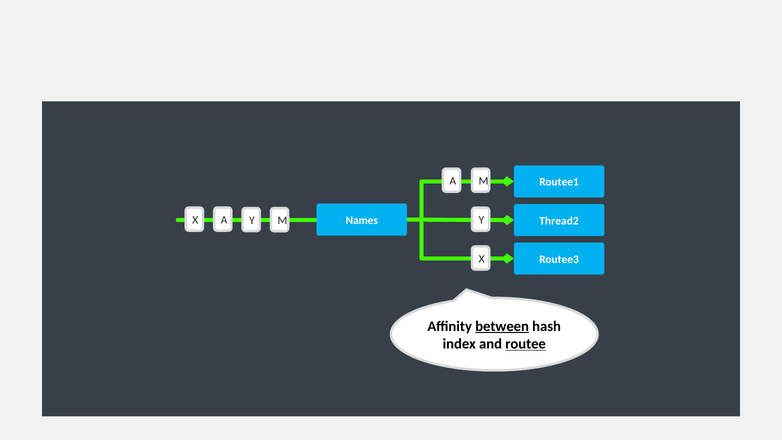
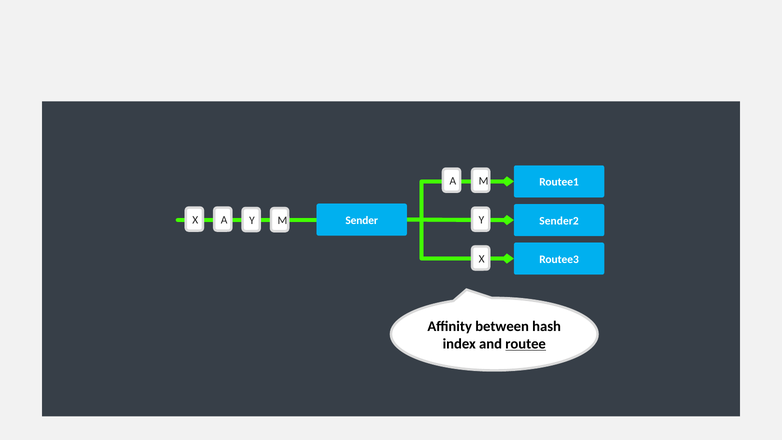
Names: Names -> Sender (362, 220)
Thread2: Thread2 -> Sender2 (559, 221)
between underline: present -> none (502, 326)
